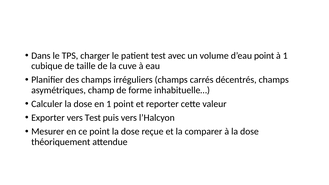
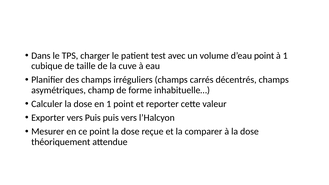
vers Test: Test -> Puis (93, 118)
